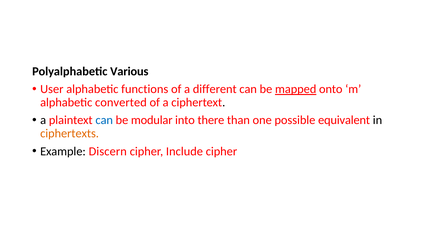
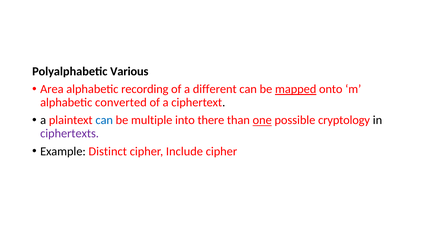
User: User -> Area (52, 89)
functions: functions -> recording (145, 89)
modular: modular -> multiple (152, 120)
one underline: none -> present (262, 120)
equivalent: equivalent -> cryptology (344, 120)
ciphertexts colour: orange -> purple (70, 134)
Discern: Discern -> Distinct (108, 151)
